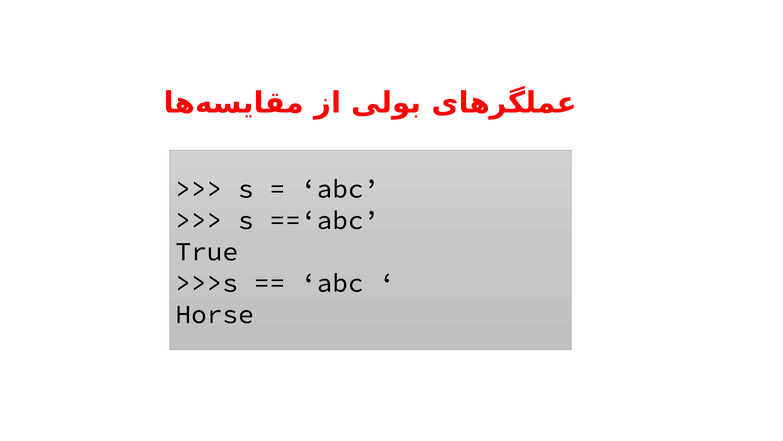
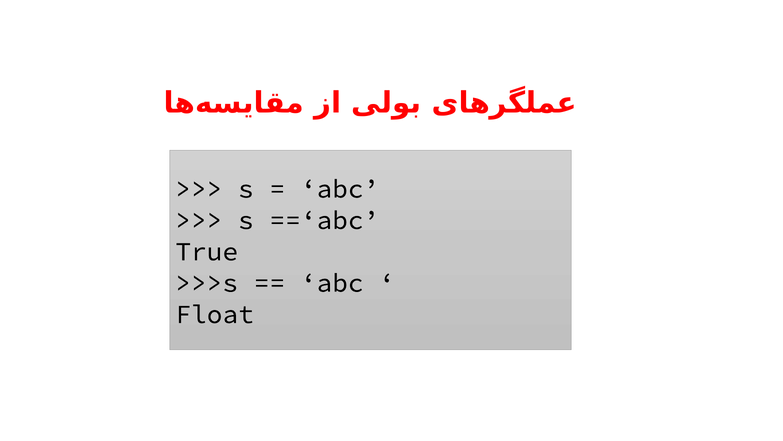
Horse: Horse -> Float (215, 314)
